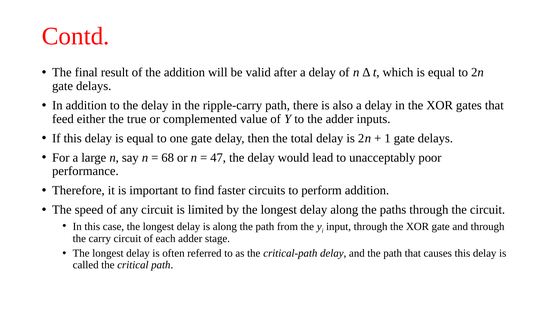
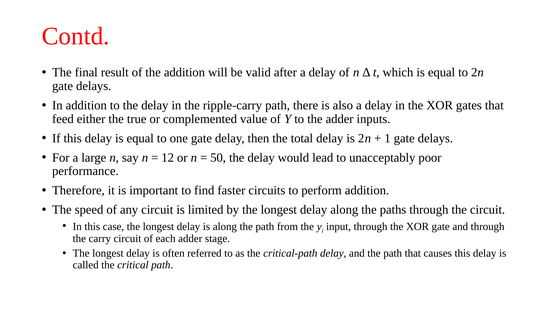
68: 68 -> 12 (168, 157)
47: 47 -> 50 (218, 157)
